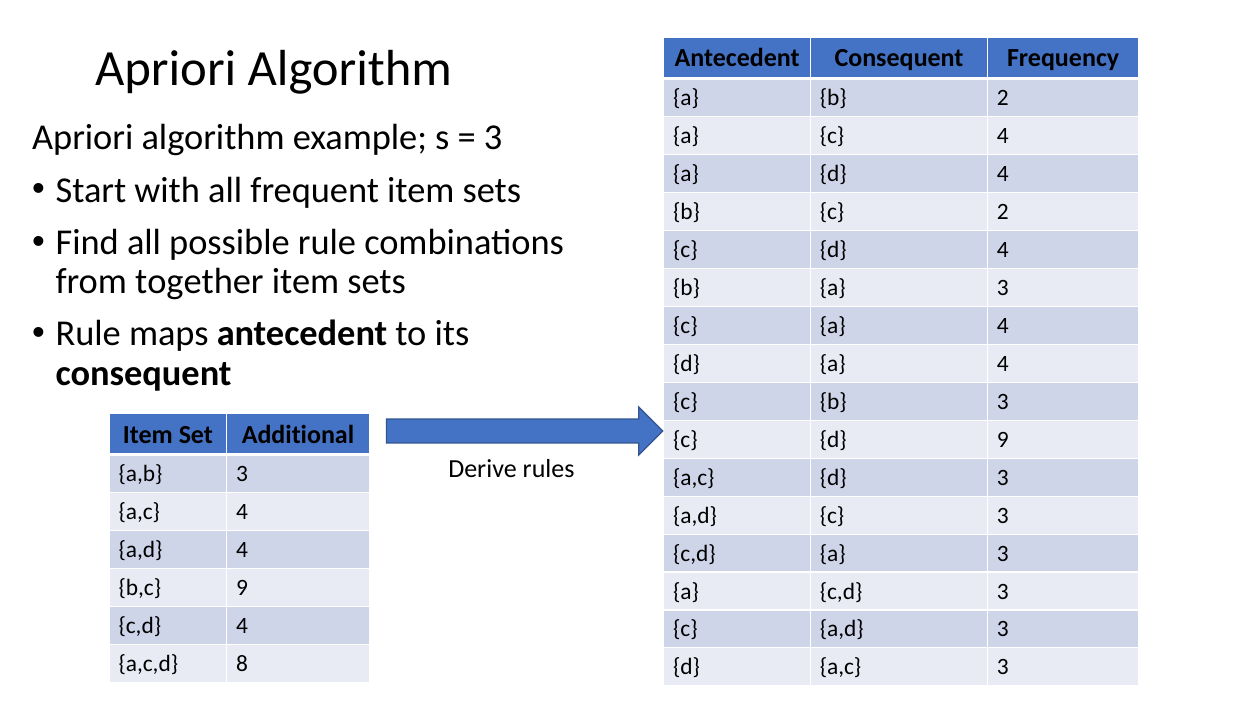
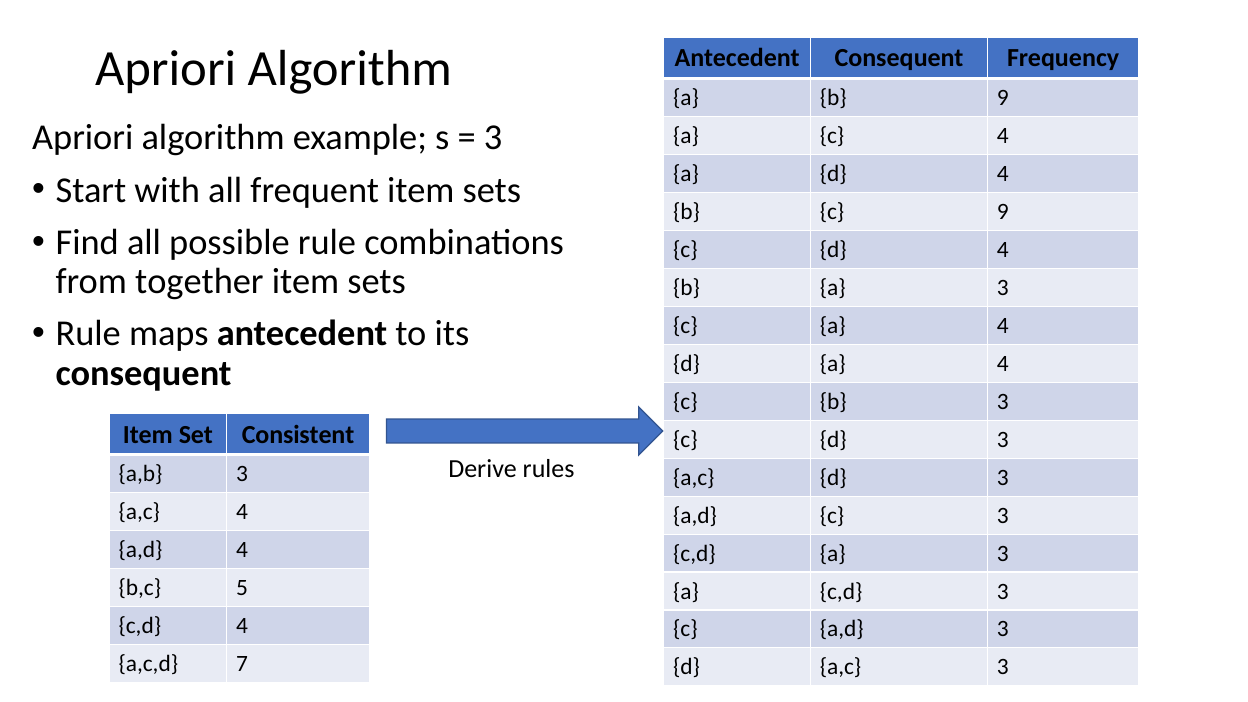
b 2: 2 -> 9 (1003, 98)
c 2: 2 -> 9 (1003, 212)
Additional: Additional -> Consistent (298, 434)
c d 9: 9 -> 3 (1003, 439)
b,c 9: 9 -> 5 (242, 588)
8: 8 -> 7 (242, 664)
